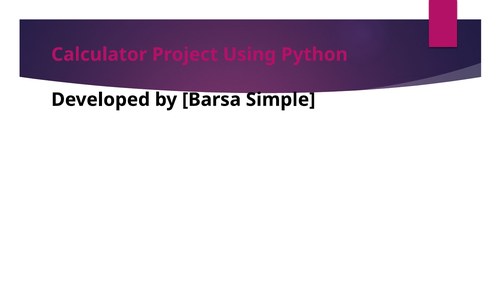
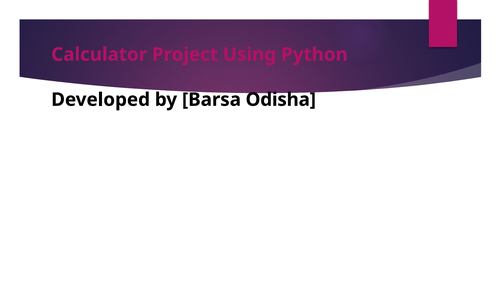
Simple: Simple -> Odisha (281, 100)
